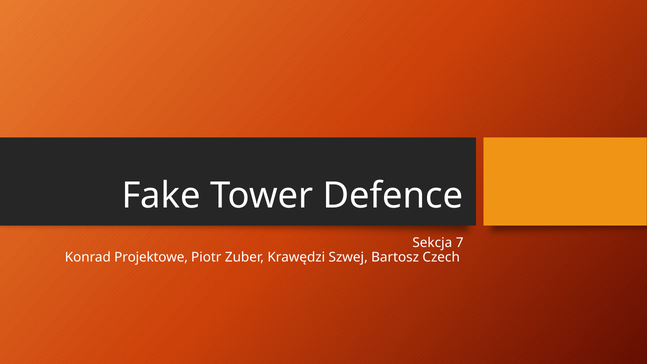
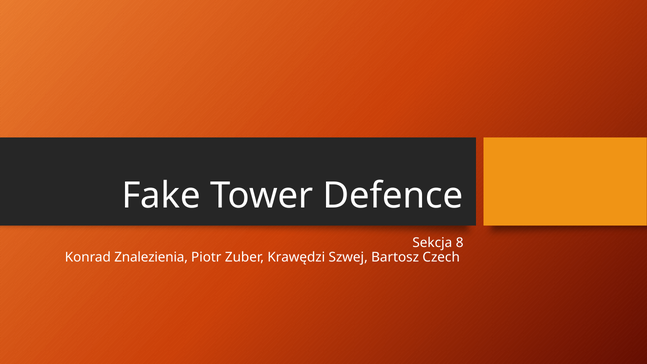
7: 7 -> 8 (460, 243)
Projektowe: Projektowe -> Znalezienia (151, 257)
